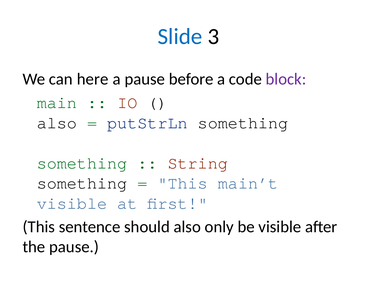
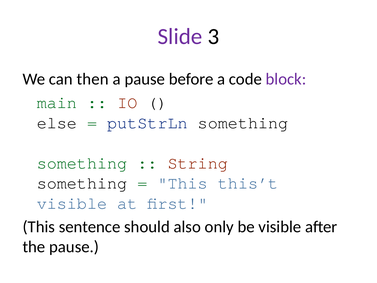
Slide colour: blue -> purple (180, 36)
here: here -> then (93, 79)
also: also -> else (57, 123)
main’t: main’t -> this’t (248, 183)
